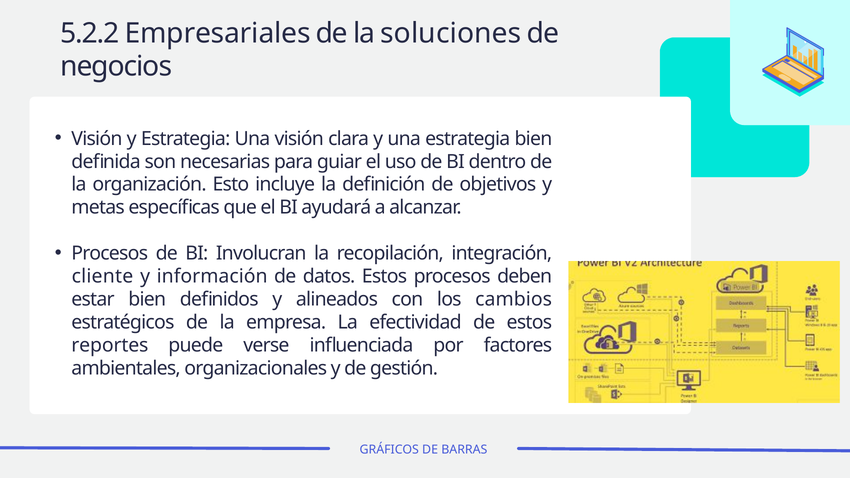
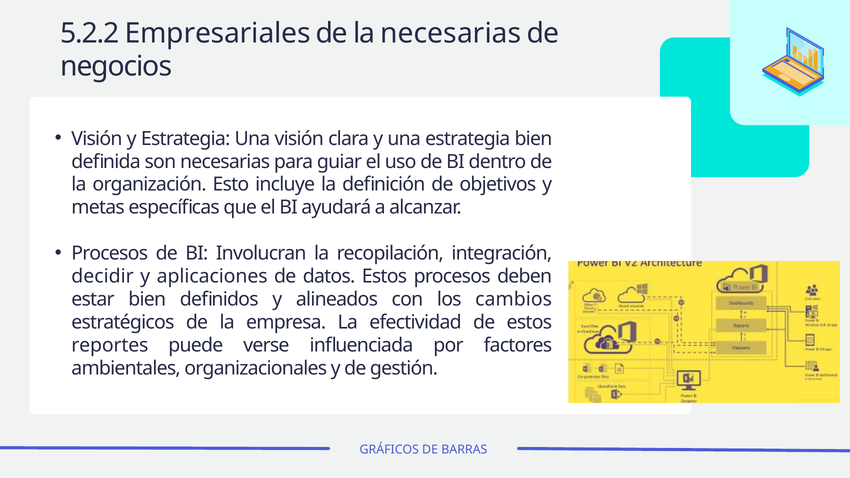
la soluciones: soluciones -> necesarias (451, 33)
cliente: cliente -> decidir (103, 277)
información: información -> aplicaciones (212, 277)
